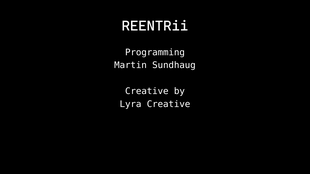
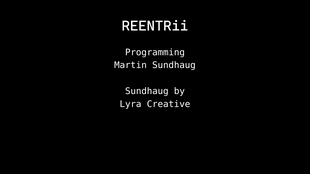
Creative: Creative -> Sundhaug (147, 91)
